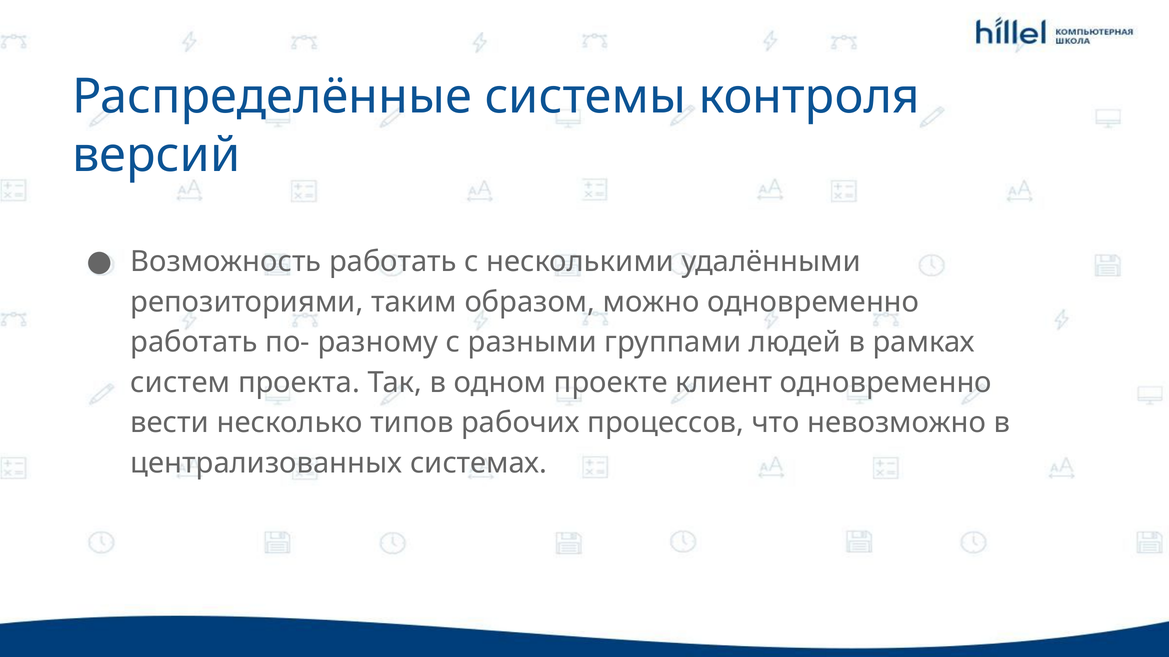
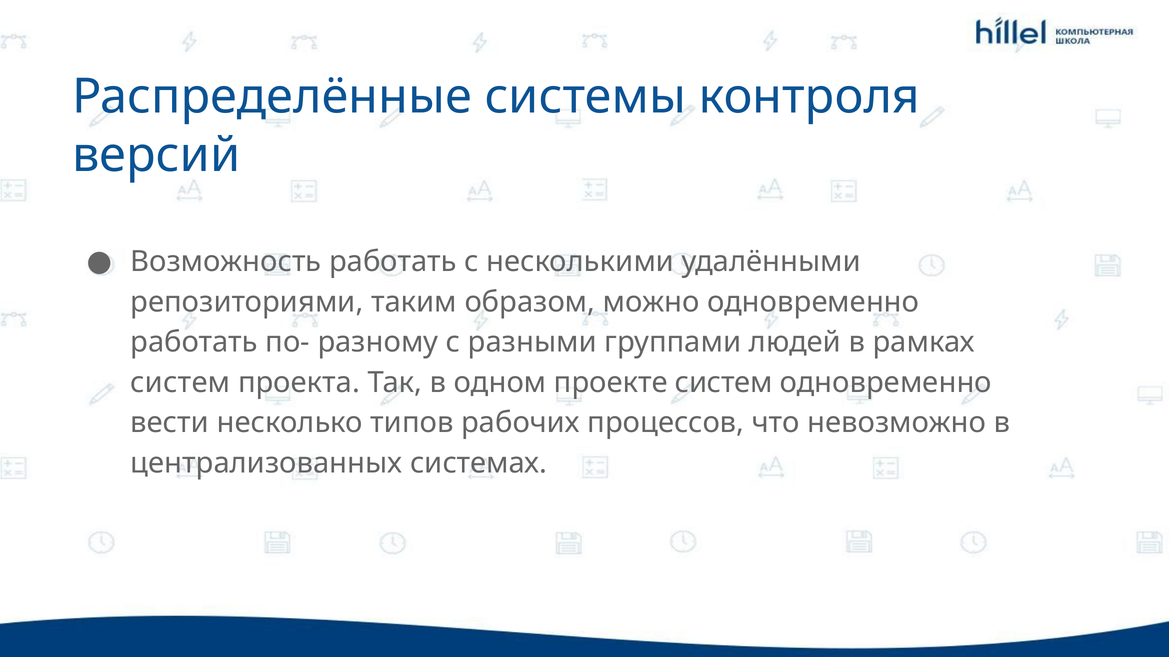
проекте клиент: клиент -> систем (724, 383)
